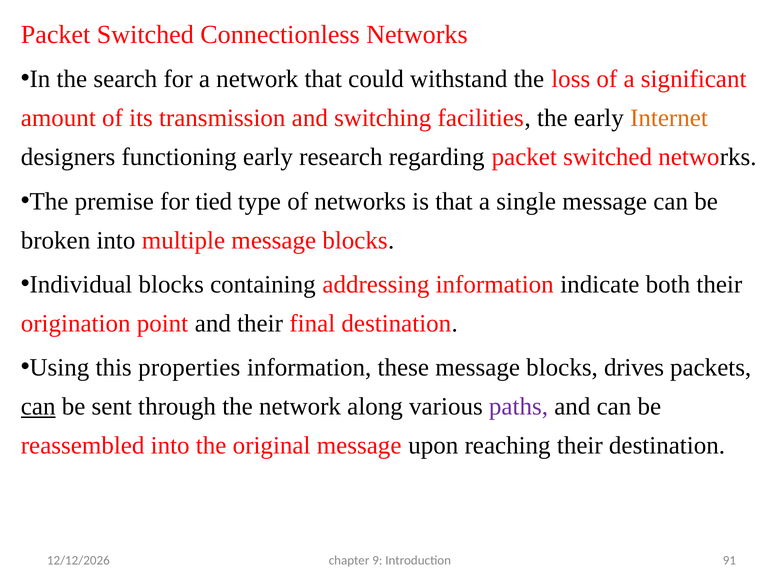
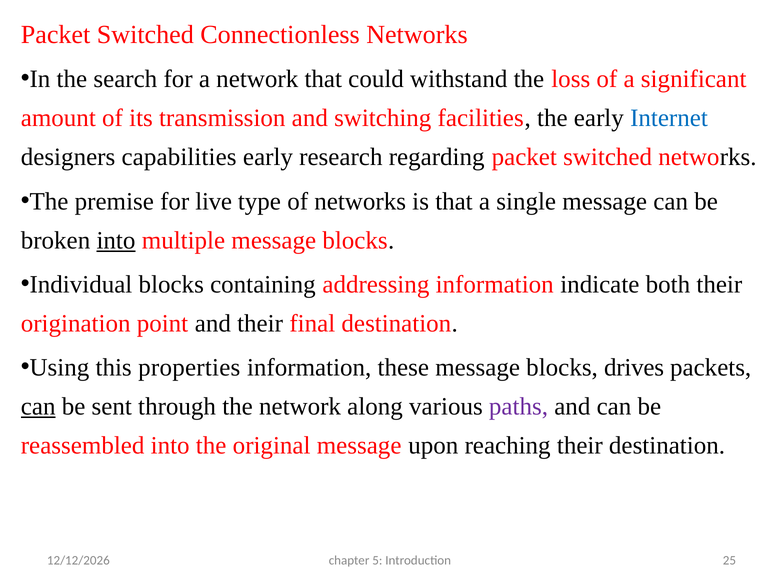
Internet colour: orange -> blue (669, 118)
functioning: functioning -> capabilities (179, 157)
tied: tied -> live (214, 201)
into underline: none -> present (116, 240)
9: 9 -> 5 (377, 561)
91: 91 -> 25 (729, 561)
